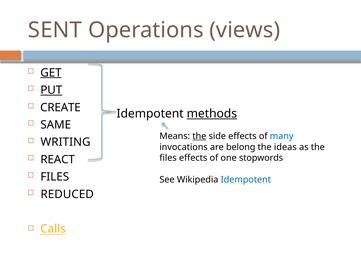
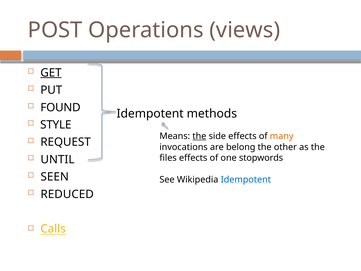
SENT: SENT -> POST (55, 30)
PUT underline: present -> none (51, 90)
CREATE: CREATE -> FOUND (60, 107)
methods underline: present -> none (212, 114)
SAME: SAME -> STYLE (56, 125)
many colour: blue -> orange (282, 136)
WRITING: WRITING -> REQUEST (66, 142)
ideas: ideas -> other (285, 147)
REACT: REACT -> UNTIL (58, 159)
FILES: FILES -> SEEN (55, 177)
